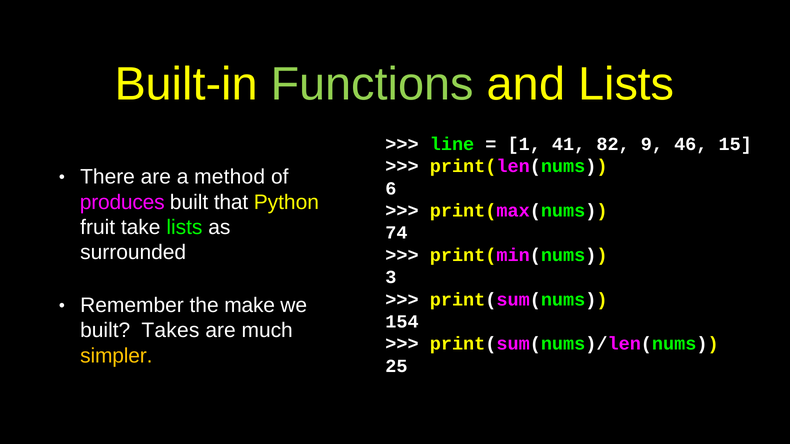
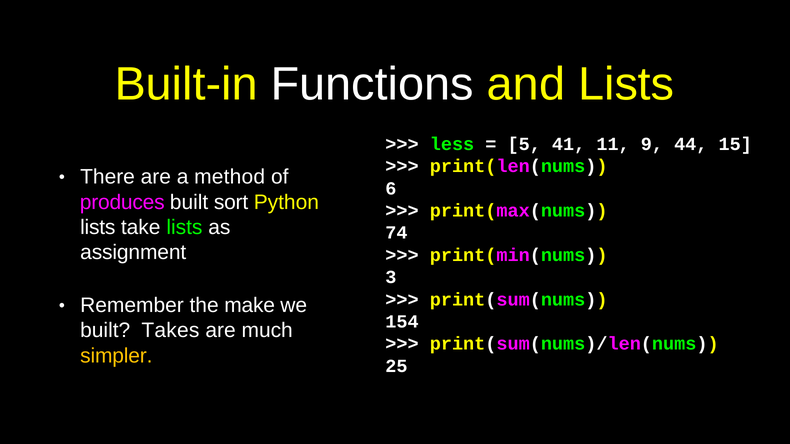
Functions colour: light green -> white (372, 84)
line: line -> less (452, 144)
1: 1 -> 5 (524, 144)
82: 82 -> 11 (613, 144)
46: 46 -> 44 (691, 144)
that: that -> sort (231, 202)
fruit: fruit -> lists (98, 227)
surrounded: surrounded -> assignment (133, 253)
